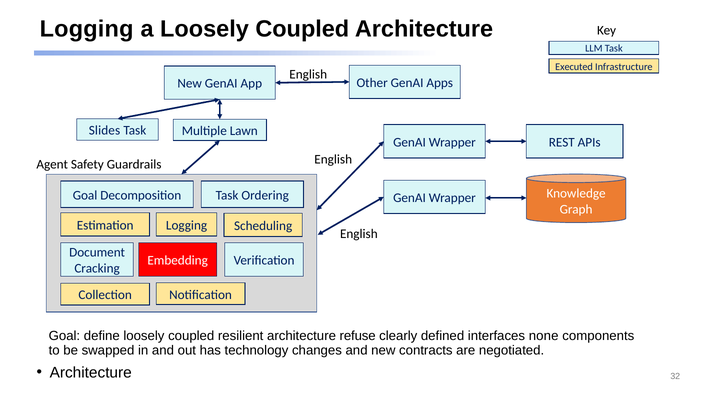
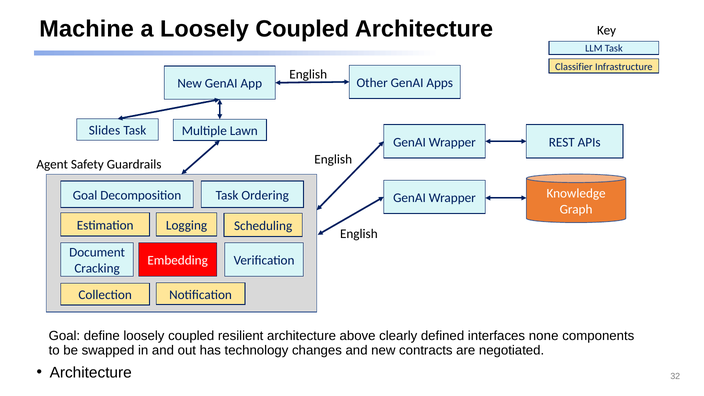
Logging: Logging -> Machine (87, 29)
Executed: Executed -> Classifier (574, 67)
refuse: refuse -> above (358, 336)
